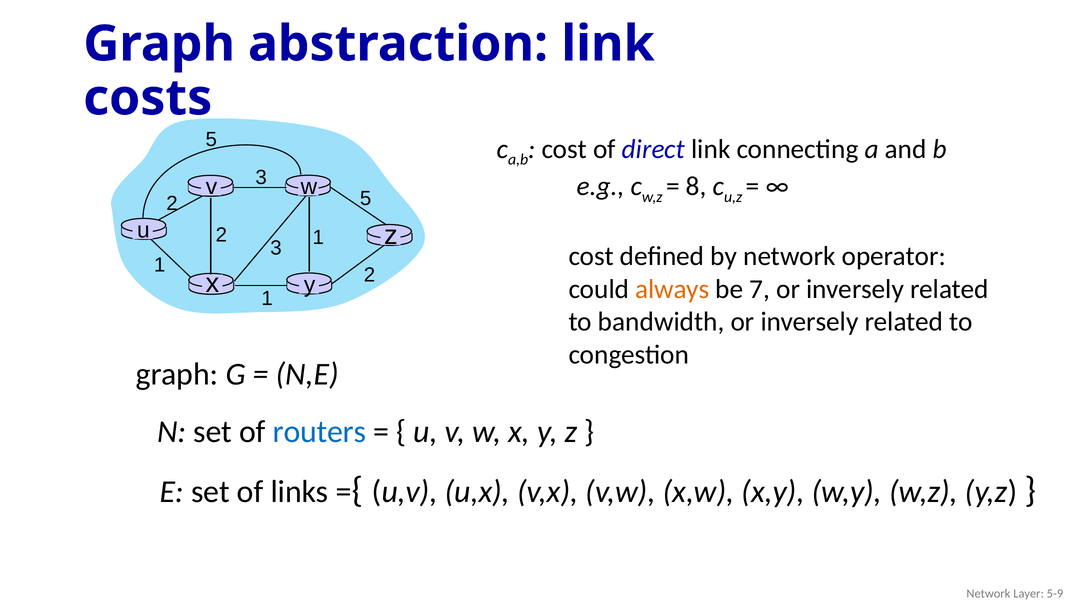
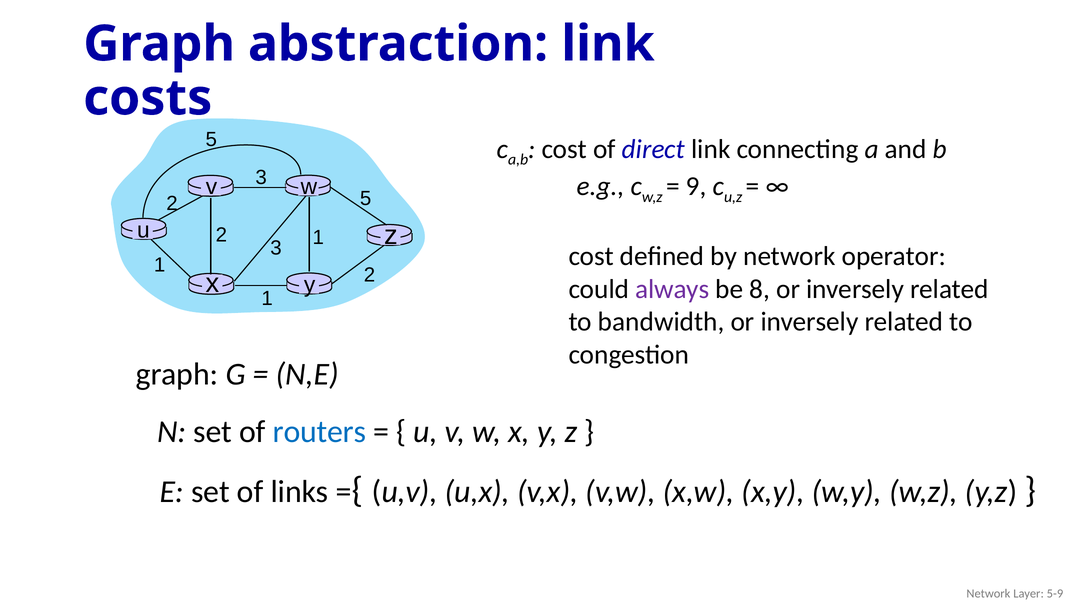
8: 8 -> 9 (696, 186)
always colour: orange -> purple (672, 289)
7: 7 -> 8 (760, 289)
